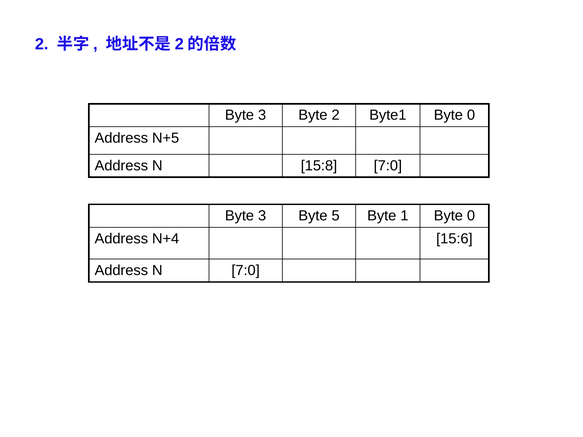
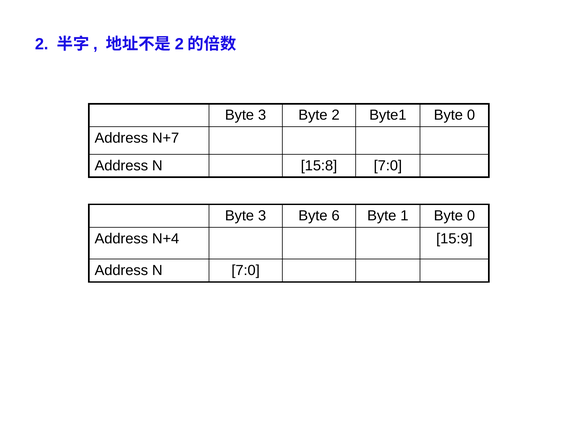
N+5: N+5 -> N+7 (166, 138)
5: 5 -> 6 (336, 216)
15:6: 15:6 -> 15:9 (454, 239)
